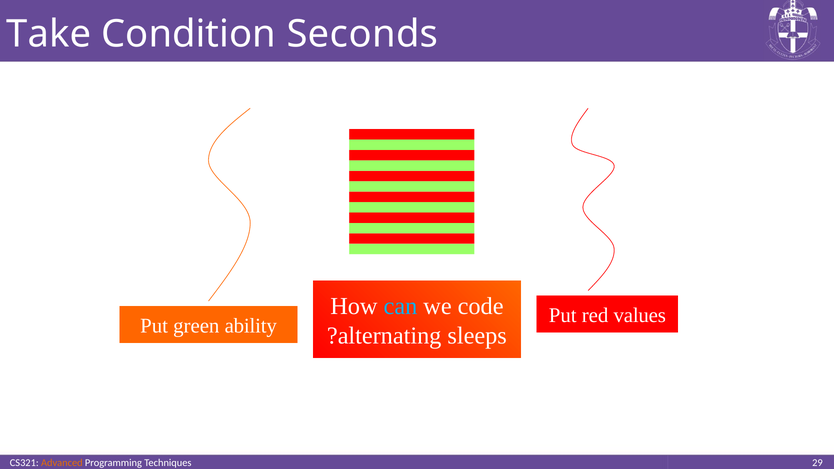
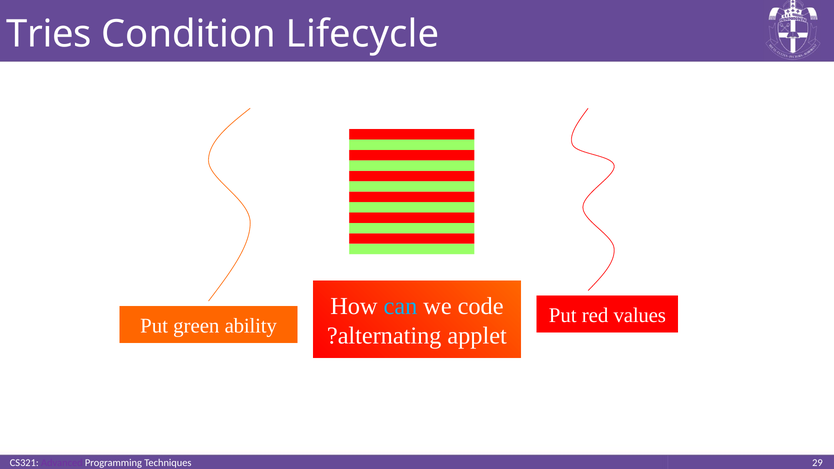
Take: Take -> Tries (49, 34)
Seconds: Seconds -> Lifecycle (363, 34)
sleeps: sleeps -> applet (477, 336)
Advanced colour: orange -> purple (62, 463)
